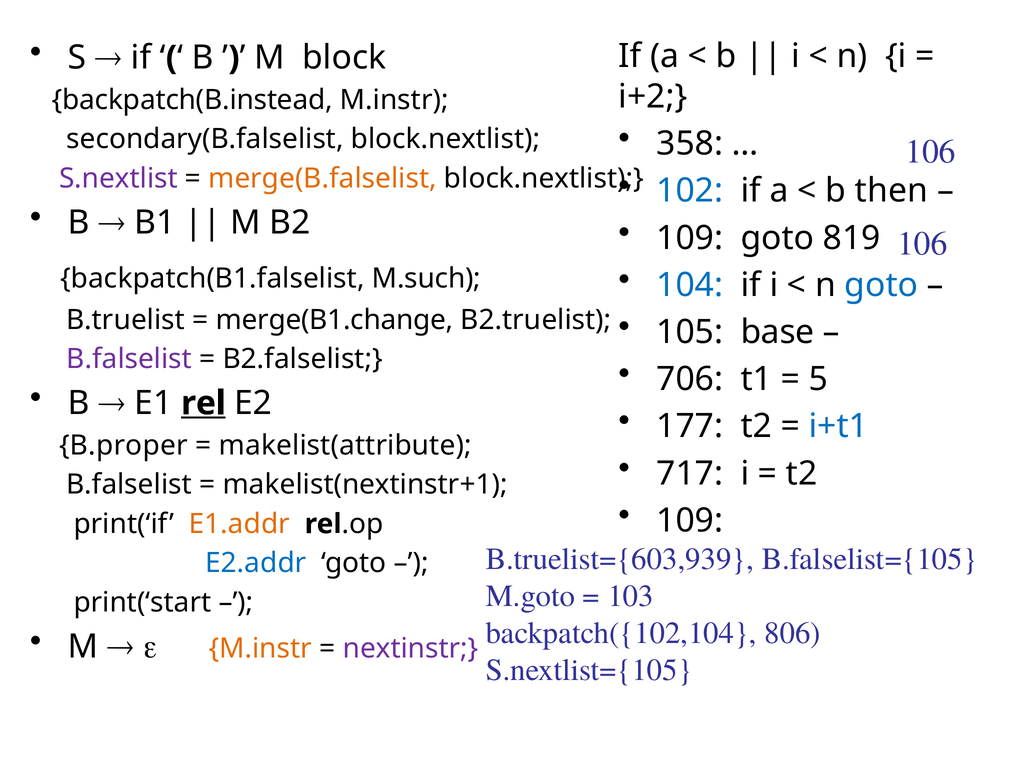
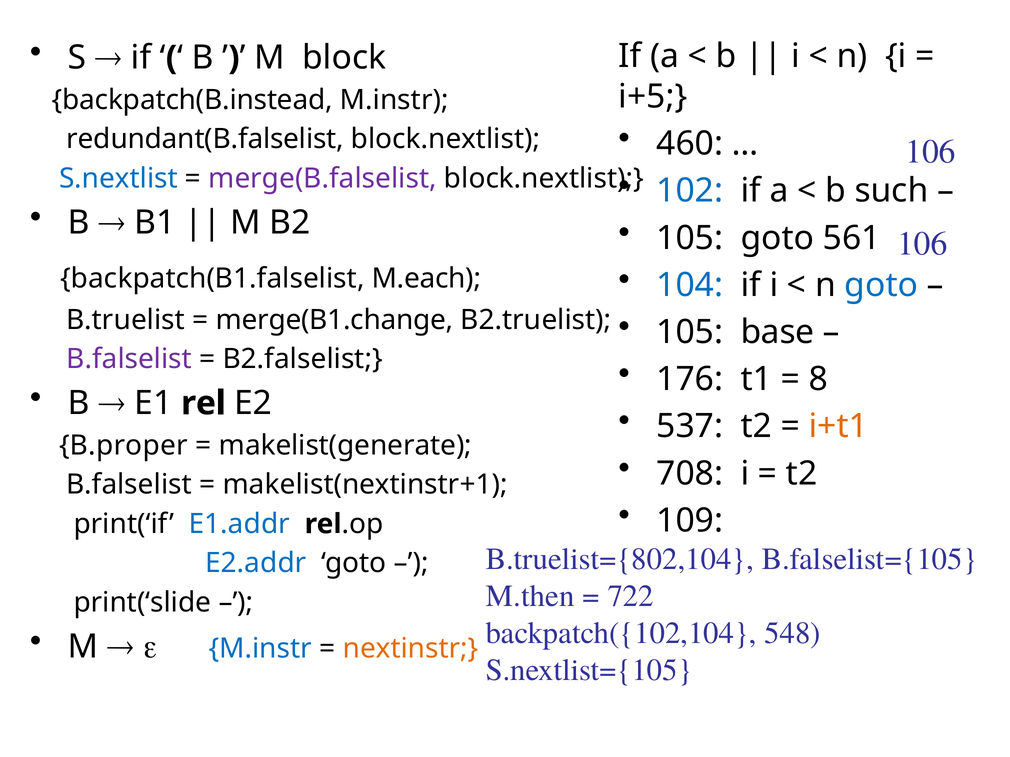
i+2: i+2 -> i+5 (653, 97)
358: 358 -> 460 (690, 144)
secondary(B.falselist: secondary(B.falselist -> redundant(B.falselist (205, 139)
S.nextlist colour: purple -> blue (118, 179)
merge(B.falselist colour: orange -> purple (323, 179)
then: then -> such (892, 191)
109: 109 -> 105 (690, 238)
819: 819 -> 561 (852, 238)
M.such: M.such -> M.each (426, 278)
706: 706 -> 176 (690, 379)
5: 5 -> 8 (818, 379)
rel underline: present -> none (203, 403)
177: 177 -> 537 (690, 427)
i+t1 colour: blue -> orange (838, 427)
makelist(attribute: makelist(attribute -> makelist(generate (345, 446)
717: 717 -> 708 (690, 474)
E1.addr colour: orange -> blue (239, 524)
B.truelist={603,939: B.truelist={603,939 -> B.truelist={802,104 (620, 560)
M.goto: M.goto -> M.then (530, 597)
103: 103 -> 722 (631, 597)
print(‘start: print(‘start -> print(‘slide (142, 603)
806: 806 -> 548 (793, 634)
M.instr colour: orange -> blue (260, 649)
nextinstr colour: purple -> orange (411, 649)
